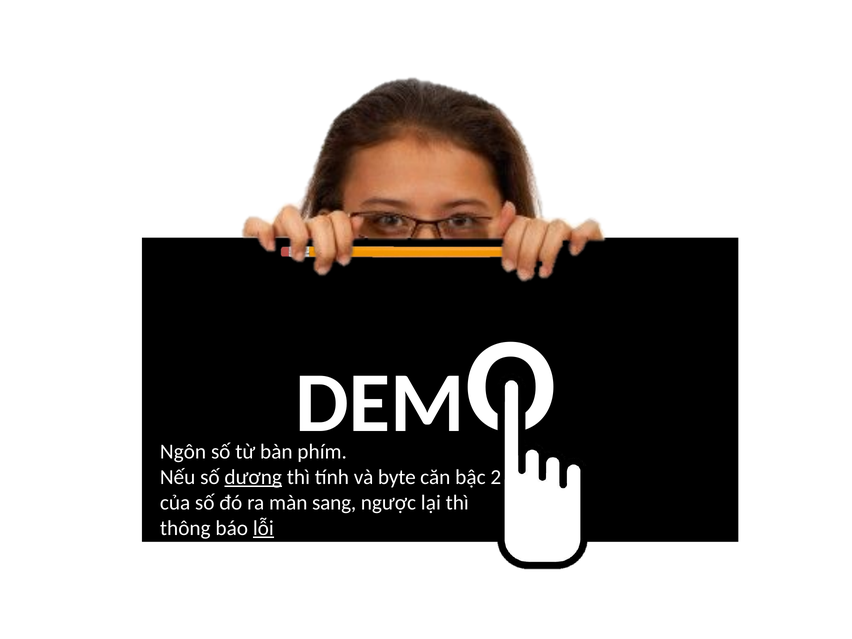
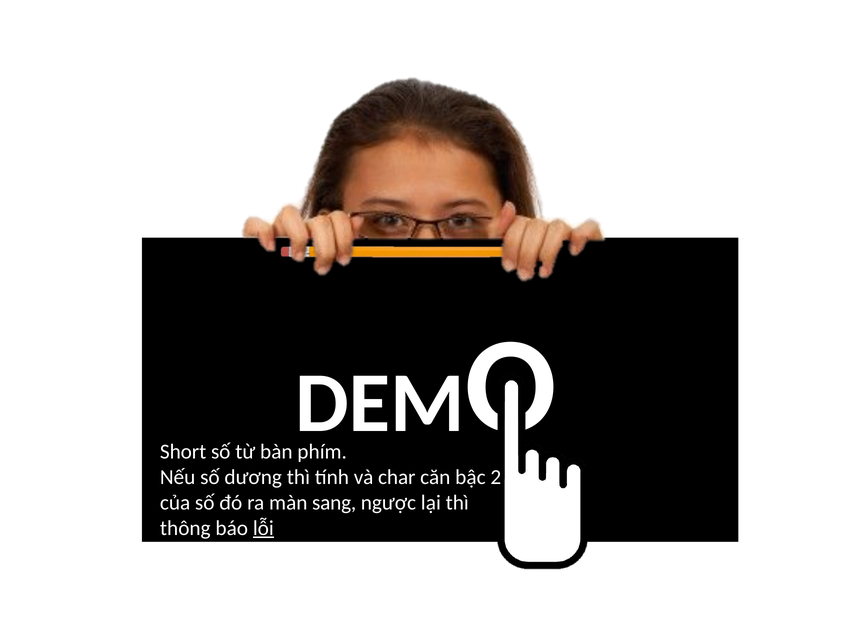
Ngôn: Ngôn -> Short (183, 452)
dương underline: present -> none (253, 477)
byte: byte -> char (397, 477)
